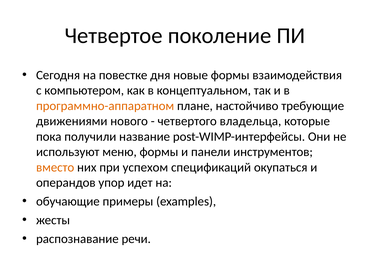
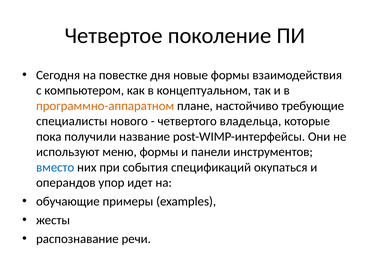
движениями: движениями -> специалисты (72, 121)
вместо colour: orange -> blue (55, 168)
успехом: успехом -> события (145, 168)
